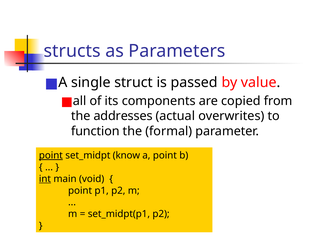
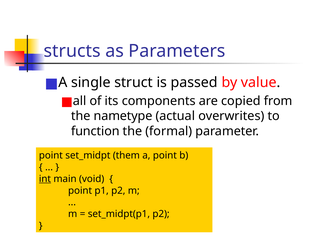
addresses: addresses -> nametype (123, 116)
point underline: present -> none (51, 155)
know: know -> them (126, 155)
